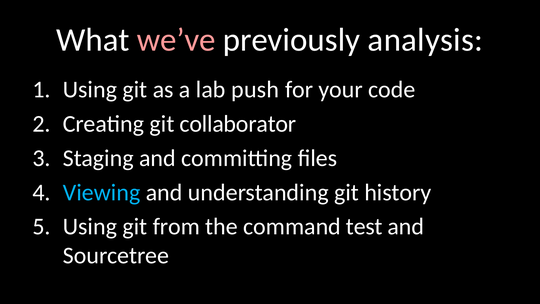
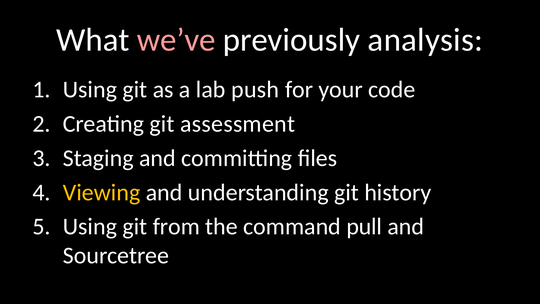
collaborator: collaborator -> assessment (238, 124)
Viewing colour: light blue -> yellow (102, 192)
test: test -> pull (364, 226)
